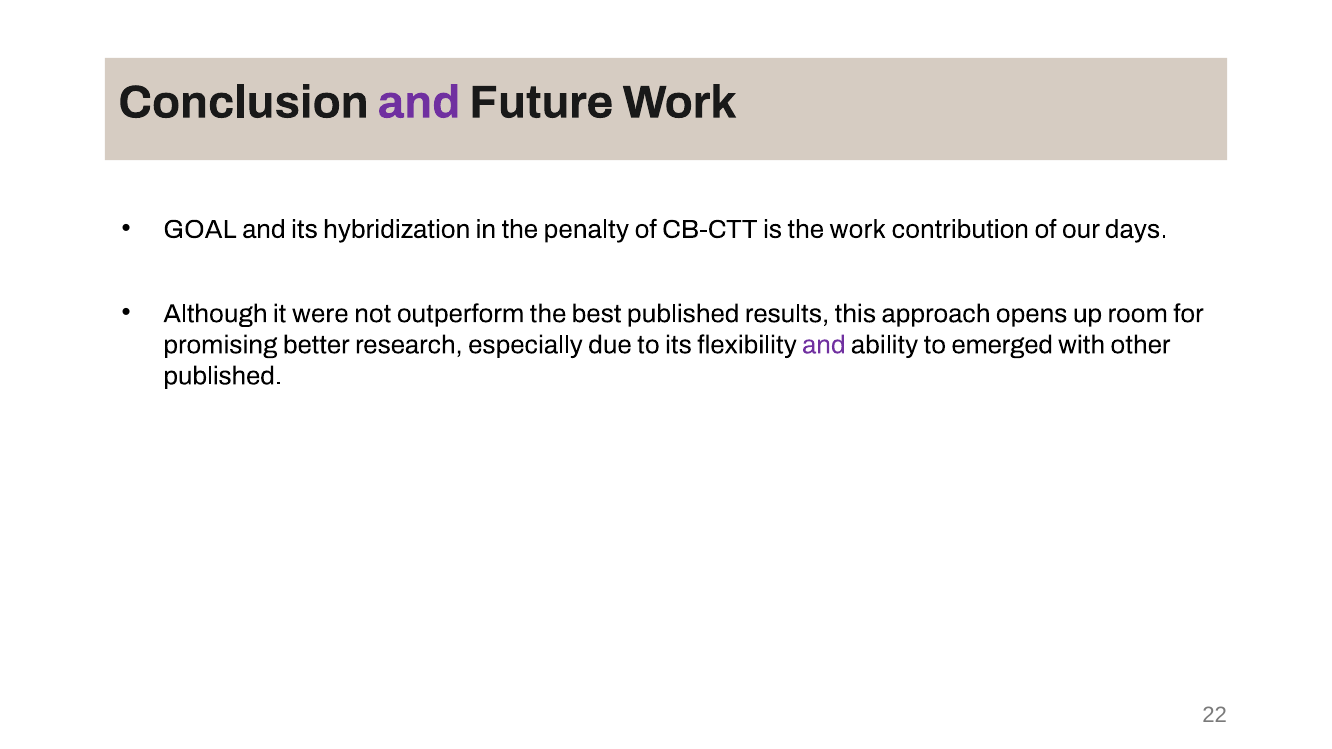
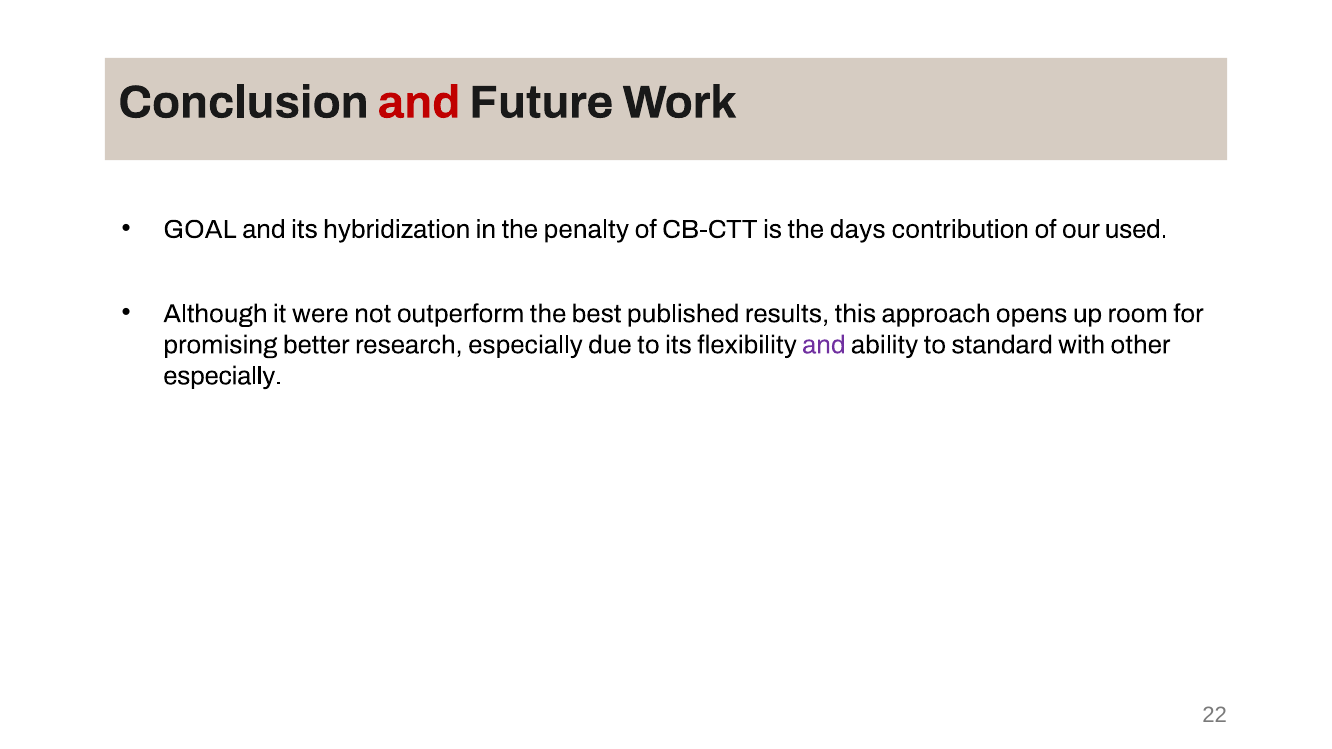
and colour: purple -> red (419, 102)
the work: work -> days (858, 229)
days: days -> used (1136, 229)
emerged: emerged -> standard (1002, 345)
published: published -> especially (223, 376)
